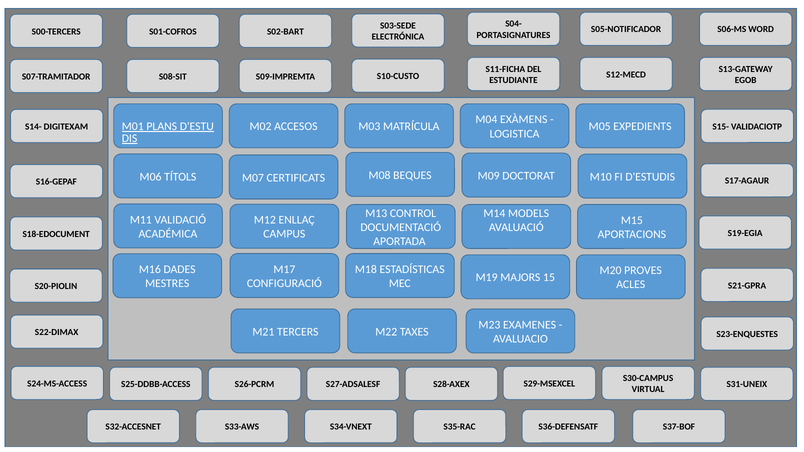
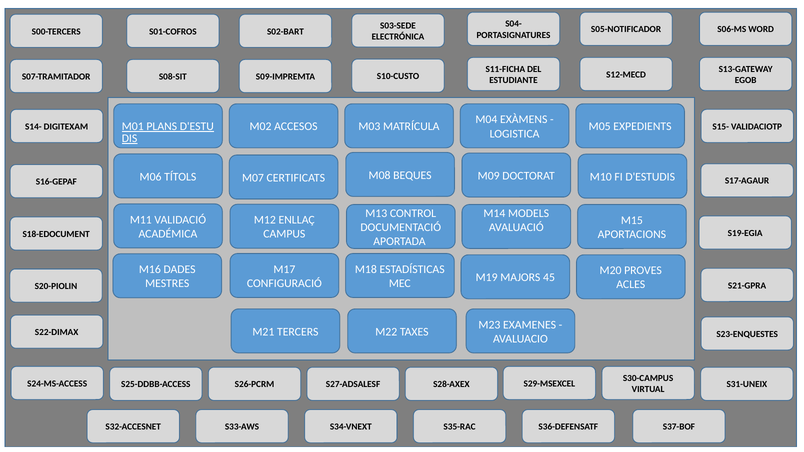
15: 15 -> 45 (549, 278)
